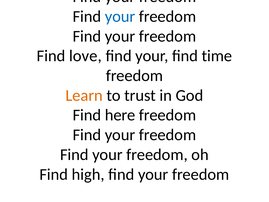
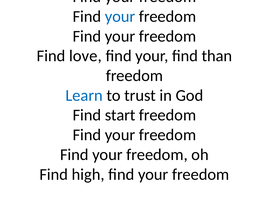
time: time -> than (217, 56)
Learn colour: orange -> blue (84, 95)
here: here -> start (120, 115)
